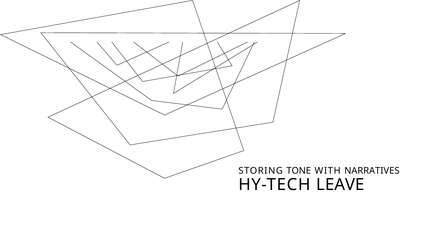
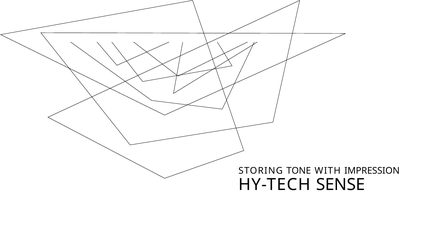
NARRATIVES: NARRATIVES -> IMPRESSION (372, 171)
LEAVE: LEAVE -> SENSE (341, 185)
